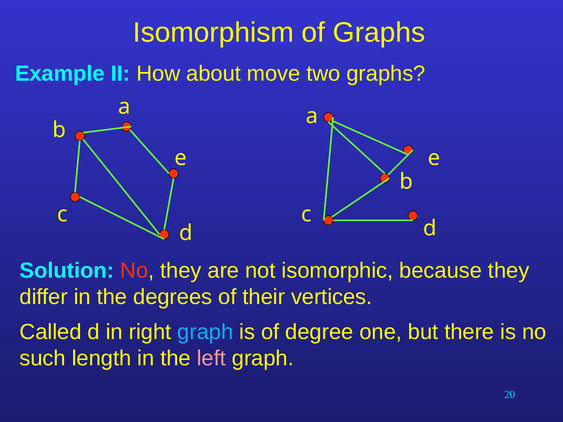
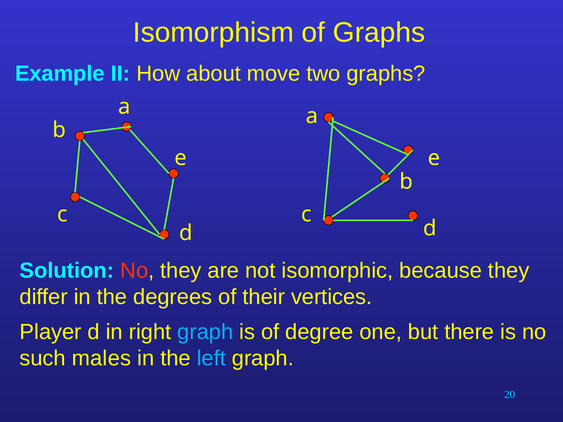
Called: Called -> Player (51, 332)
length: length -> males (101, 358)
left colour: pink -> light blue (211, 358)
